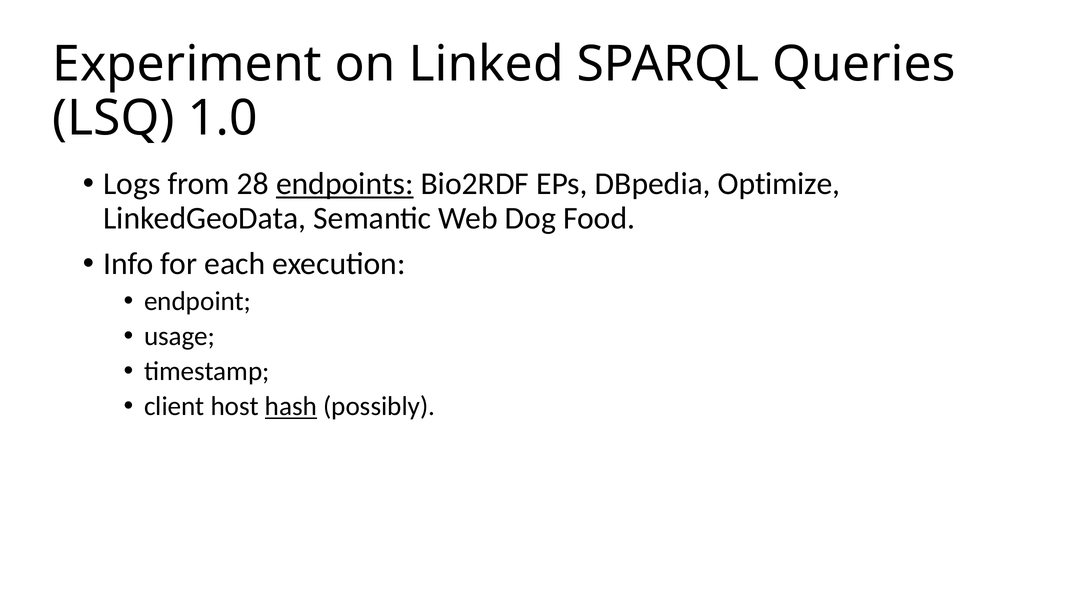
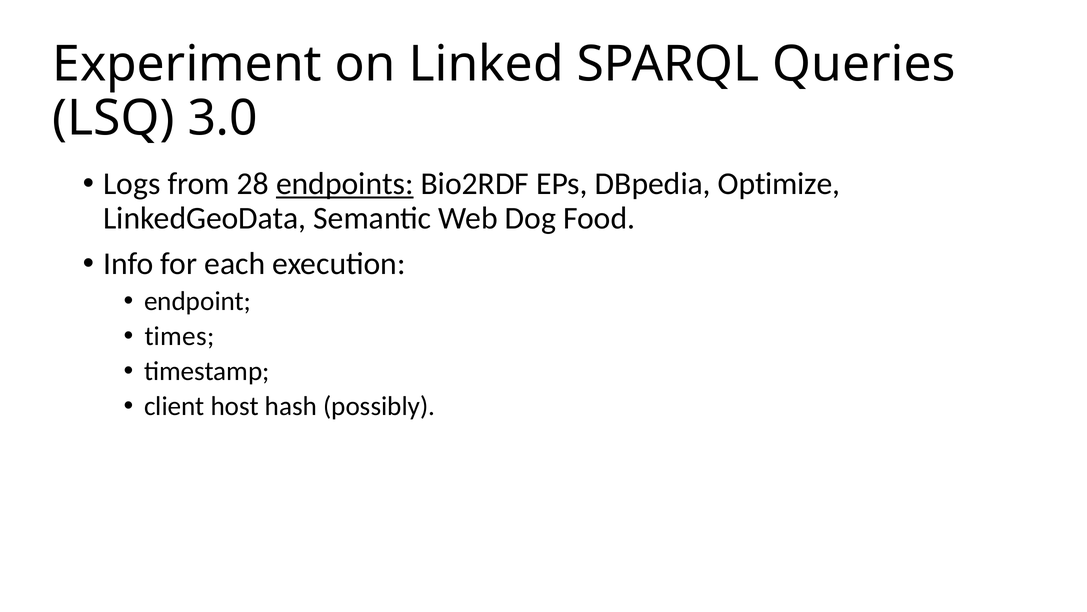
1.0: 1.0 -> 3.0 (223, 118)
usage: usage -> times (179, 336)
hash underline: present -> none (291, 406)
